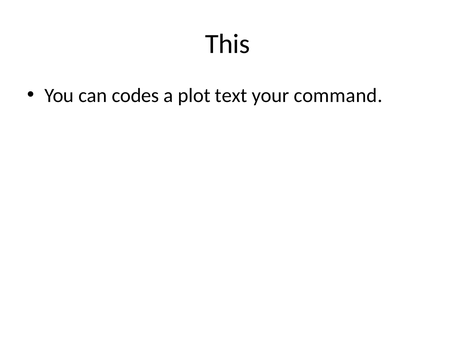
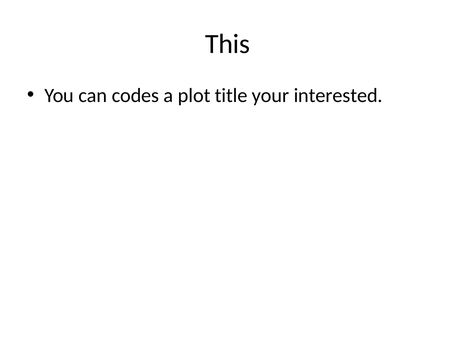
text: text -> title (231, 95)
command: command -> interested (338, 95)
